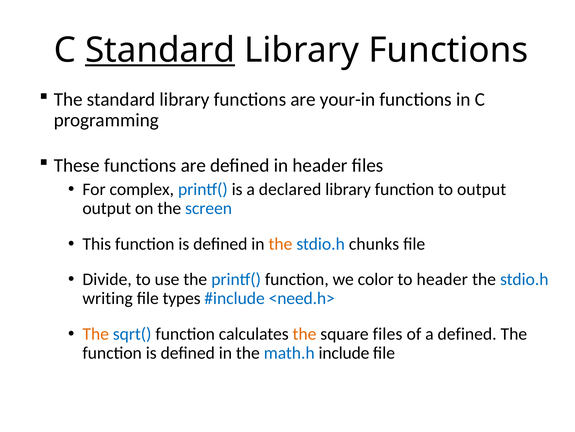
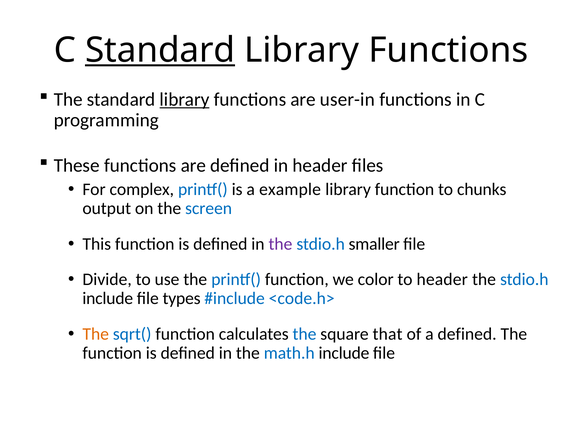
library underline: none -> present (185, 99)
your-in: your-in -> user-in (347, 99)
declared: declared -> example (290, 189)
to output: output -> chunks (482, 189)
the colour: orange -> purple (280, 244)
chunks: chunks -> smaller (374, 244)
writing: writing -> include (108, 298)
<need.h>: <need.h> -> <code.h> (302, 298)
the colour: orange -> blue (304, 333)
square files: files -> that (388, 333)
